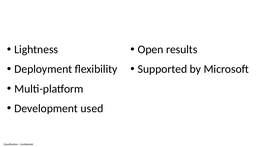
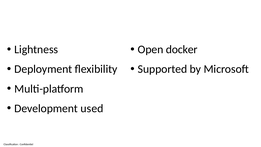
results: results -> docker (182, 49)
